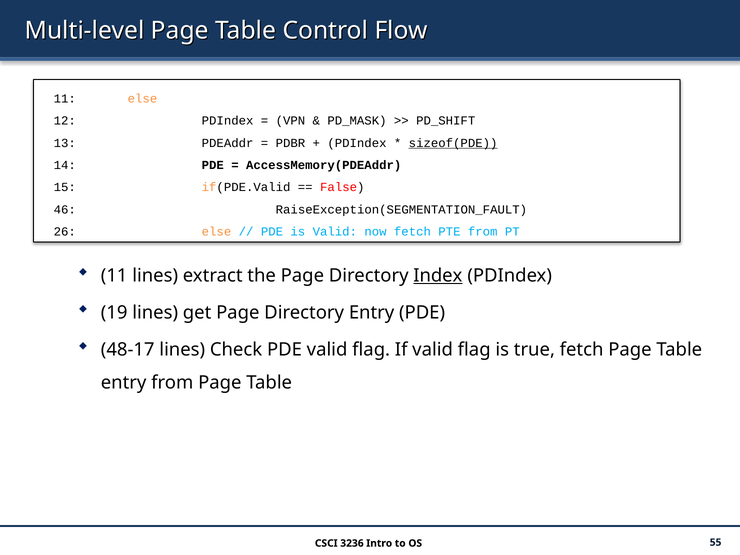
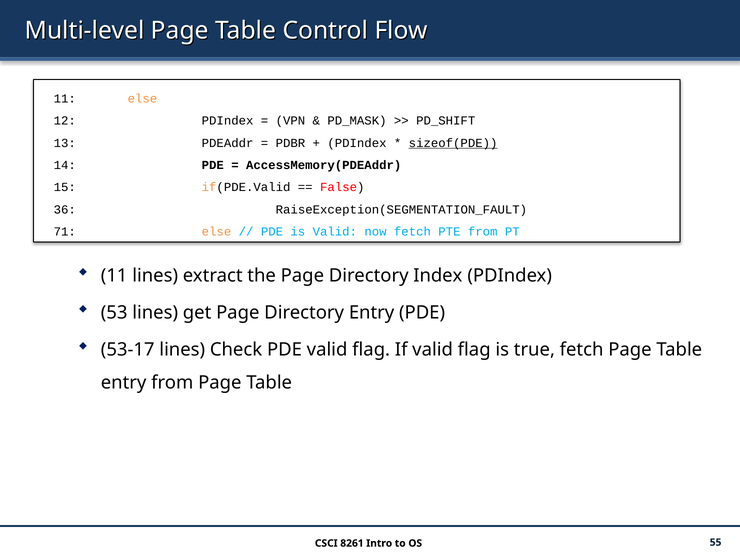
46: 46 -> 36 (65, 210)
26: 26 -> 71 (65, 232)
Index underline: present -> none (438, 276)
19: 19 -> 53 (114, 313)
48-17: 48-17 -> 53-17 (128, 350)
3236: 3236 -> 8261 (352, 543)
